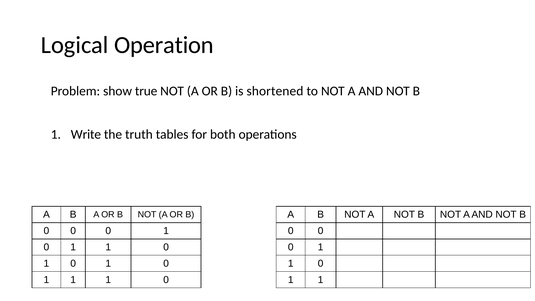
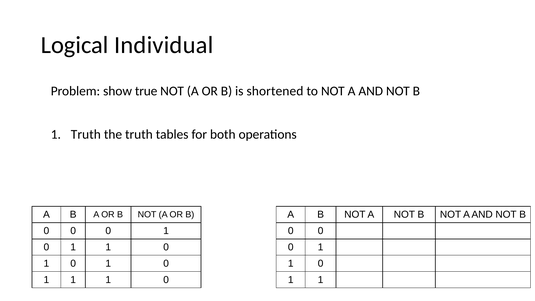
Operation: Operation -> Individual (164, 45)
1 Write: Write -> Truth (86, 134)
